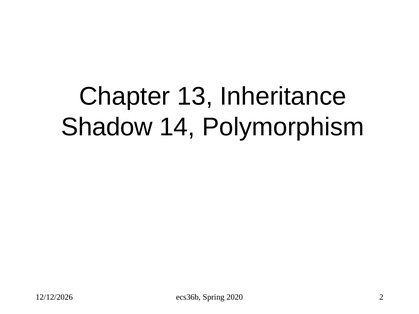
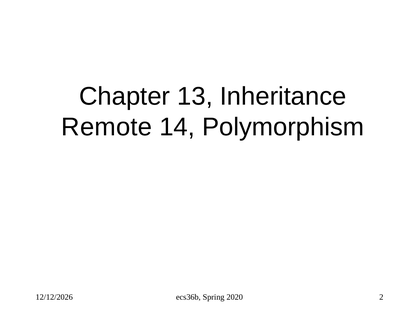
Shadow: Shadow -> Remote (107, 127)
